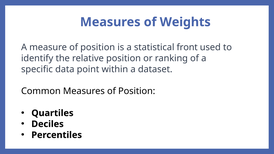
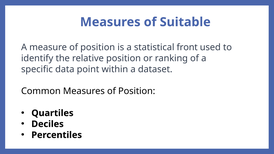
Weights: Weights -> Suitable (185, 22)
